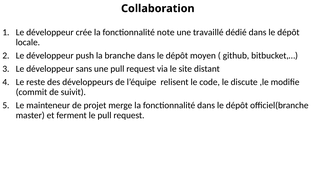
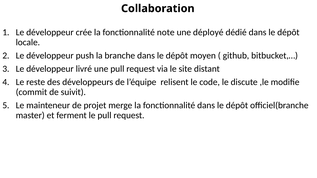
travaillé: travaillé -> déployé (208, 32)
sans: sans -> livré (84, 69)
